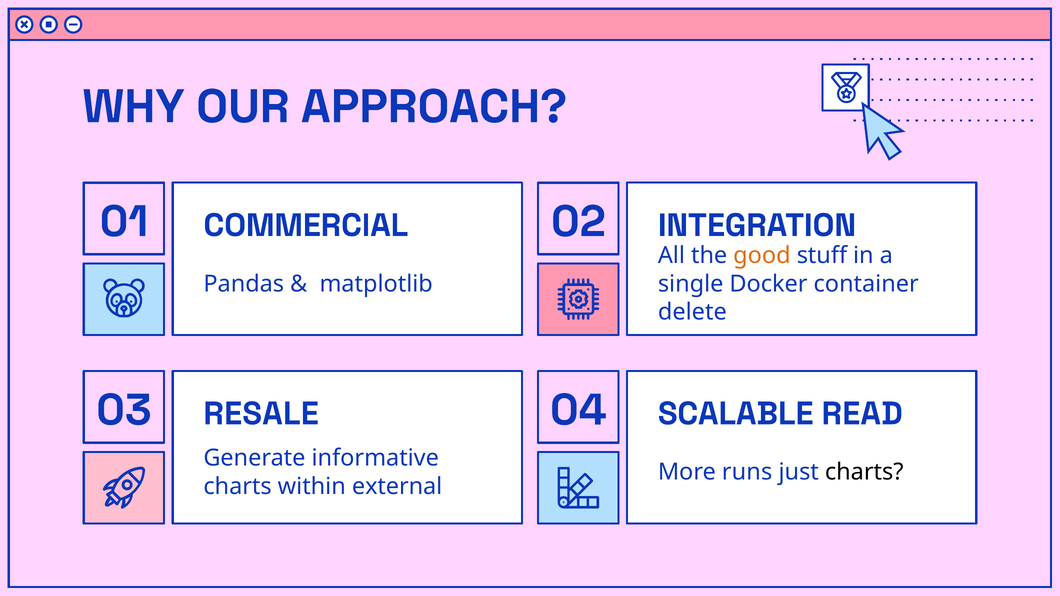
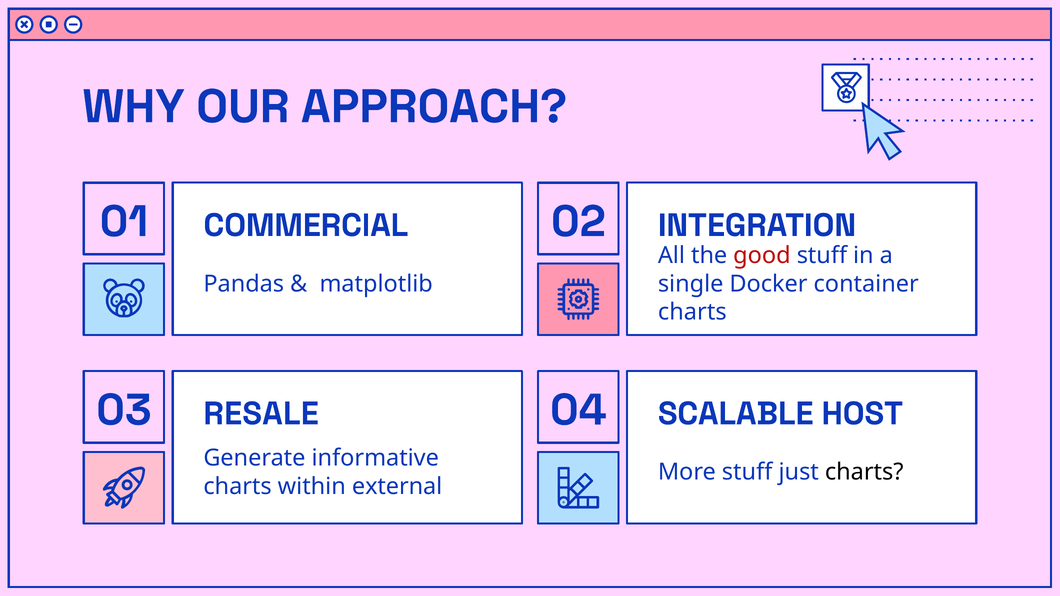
good colour: orange -> red (762, 256)
delete: delete -> charts (692, 312)
READ: READ -> HOST (862, 414)
More runs: runs -> stuff (747, 472)
